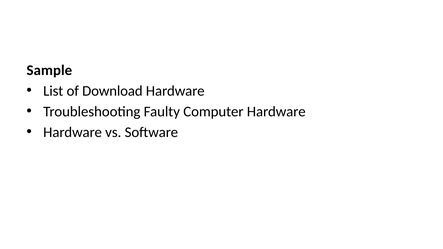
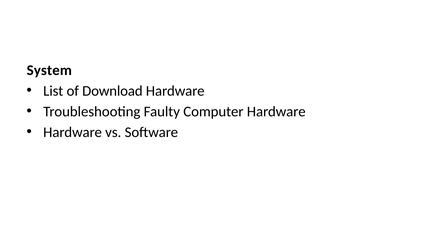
Sample: Sample -> System (49, 70)
